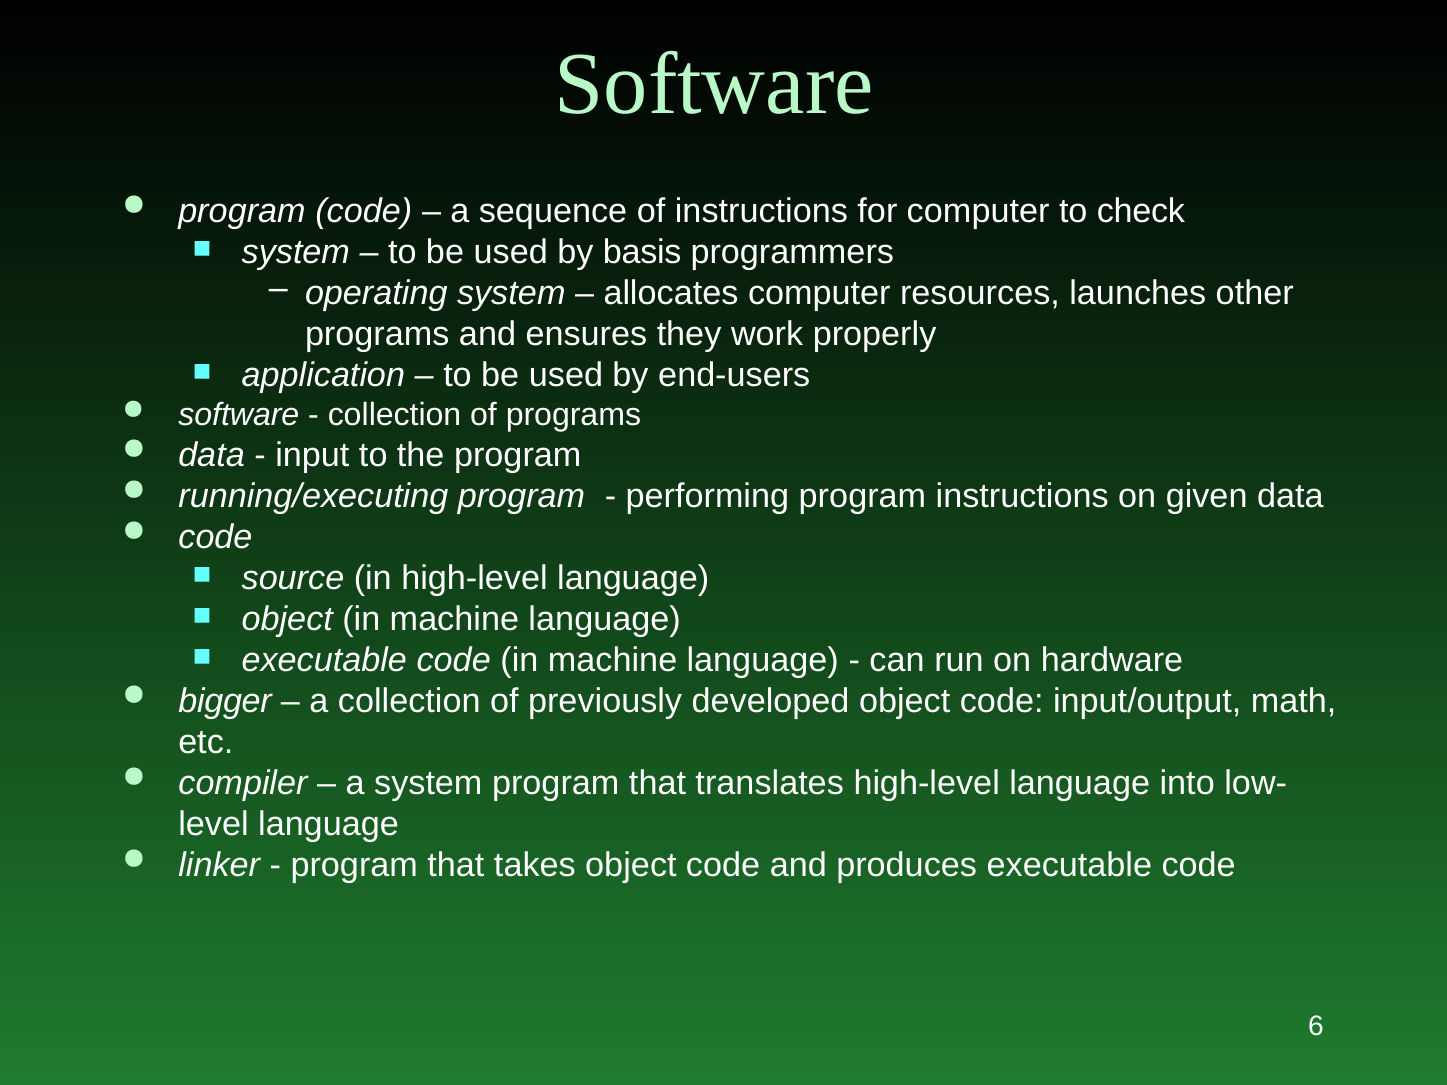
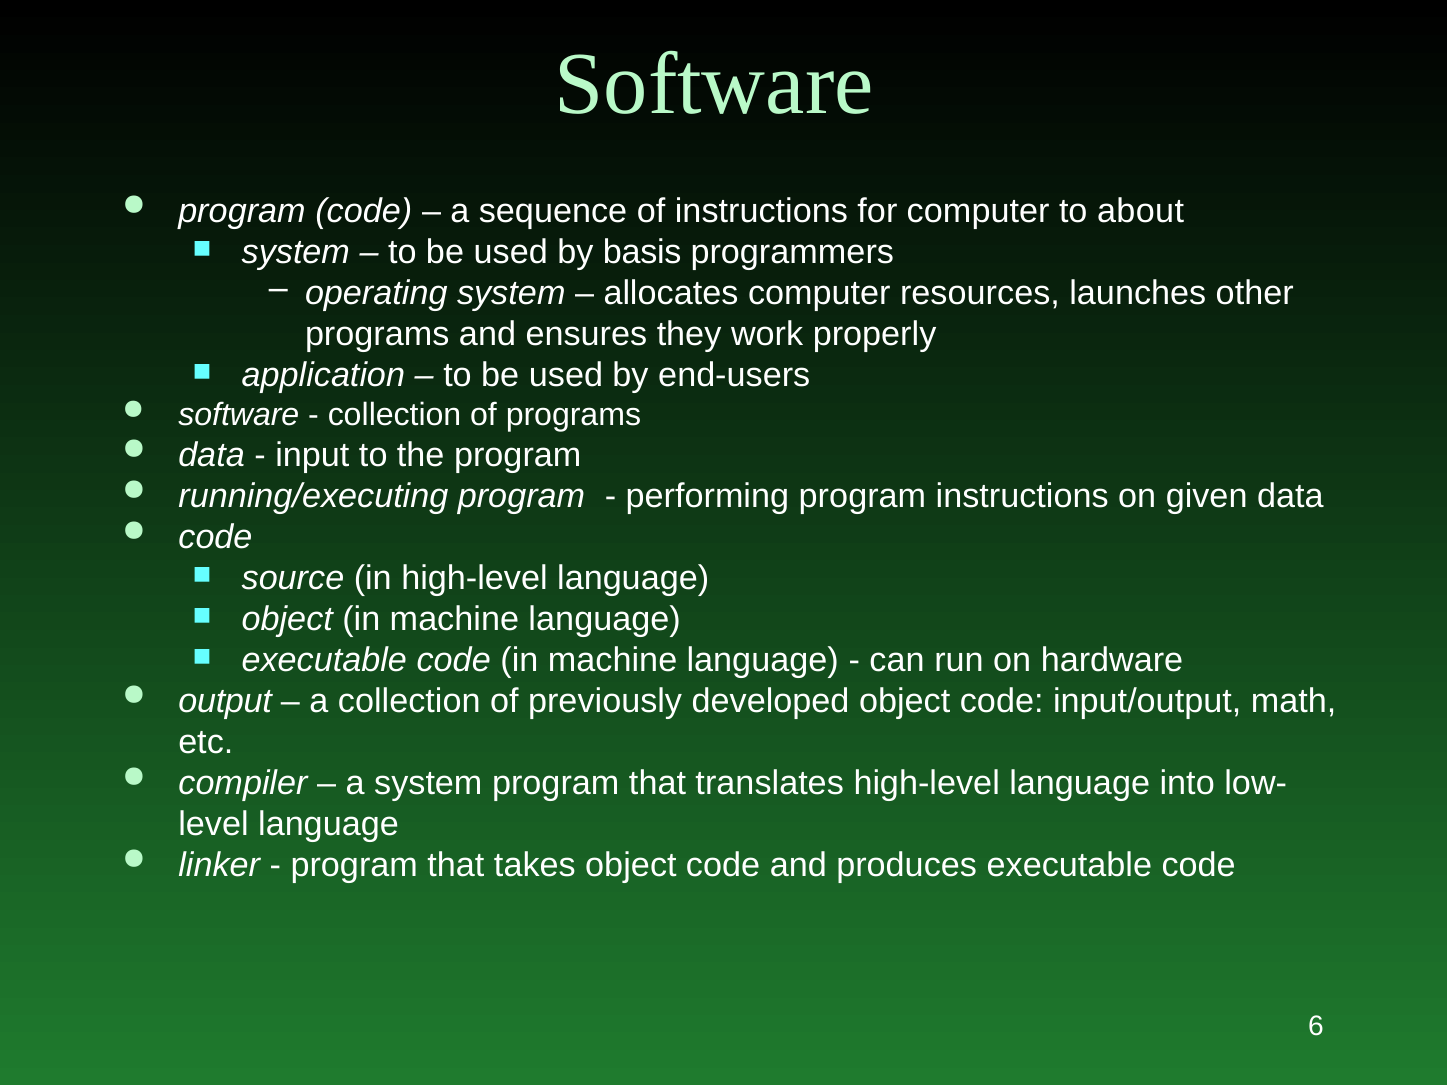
check: check -> about (1141, 211)
bigger: bigger -> output (225, 701)
